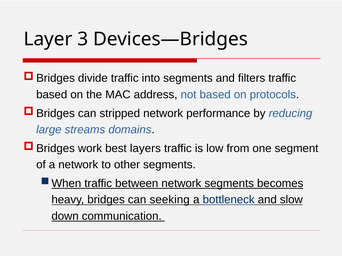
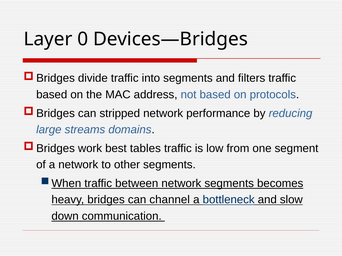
3: 3 -> 0 (83, 39)
layers: layers -> tables (145, 149)
seeking: seeking -> channel (170, 200)
